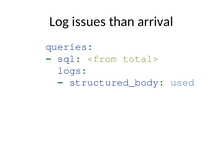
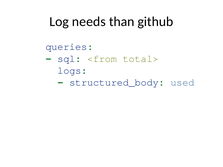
issues: issues -> needs (89, 22)
arrival: arrival -> github (155, 22)
